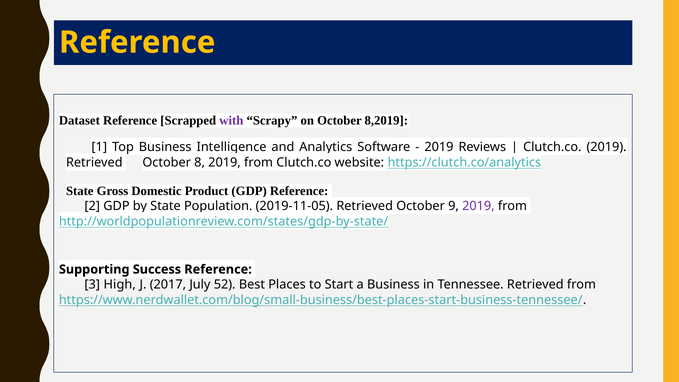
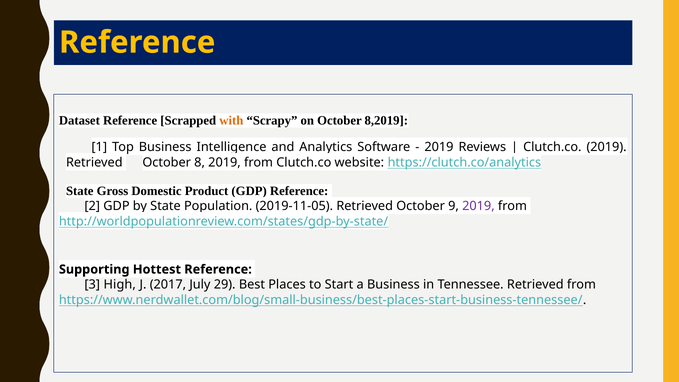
with colour: purple -> orange (231, 120)
Success: Success -> Hottest (157, 269)
52: 52 -> 29 (225, 285)
